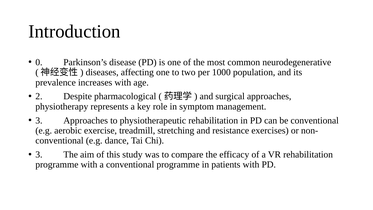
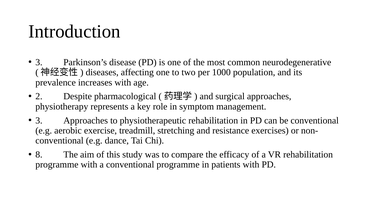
0: 0 -> 3 (39, 62)
3: 3 -> 8 (39, 154)
